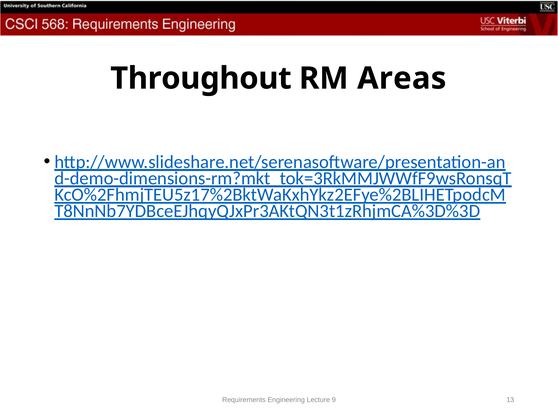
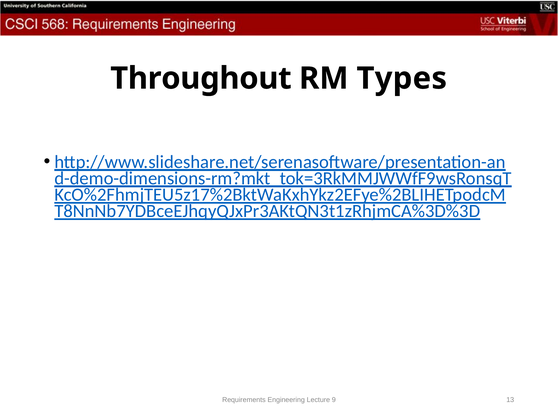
Areas: Areas -> Types (402, 78)
